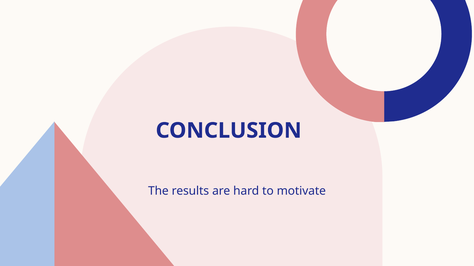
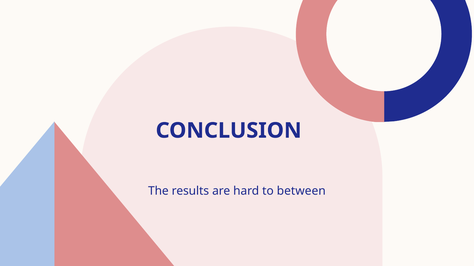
motivate: motivate -> between (301, 191)
